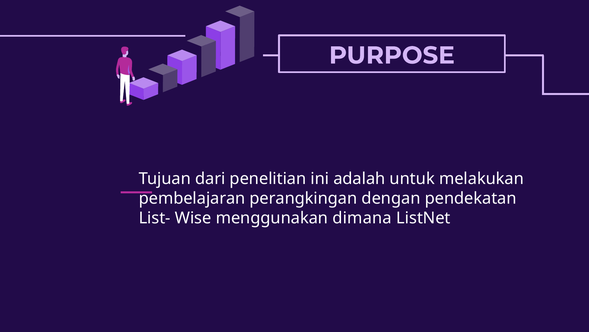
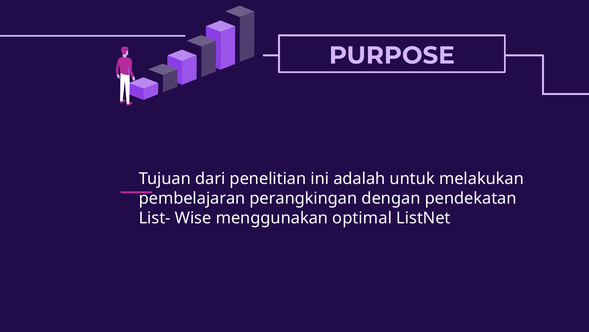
dimana: dimana -> optimal (362, 218)
